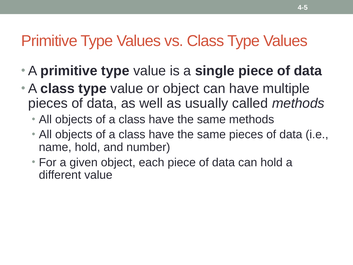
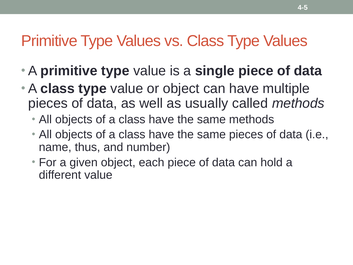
name hold: hold -> thus (88, 147)
